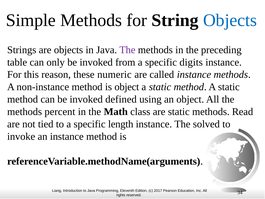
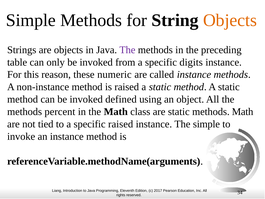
Objects colour: blue -> orange (230, 20)
is object: object -> raised (127, 87)
methods Read: Read -> Math (243, 112)
specific length: length -> raised (121, 124)
The solved: solved -> simple (206, 124)
